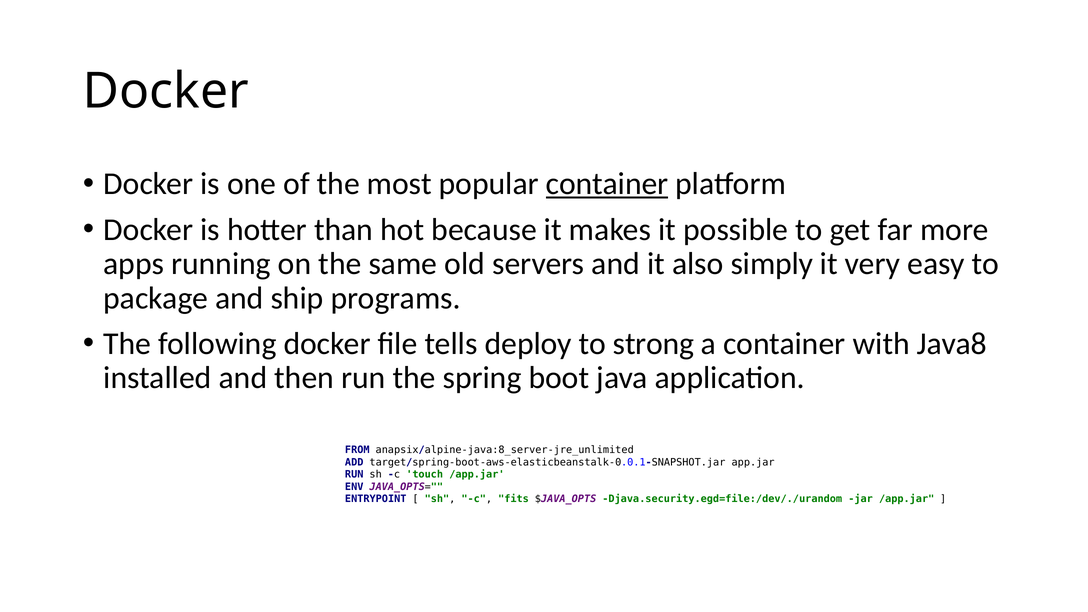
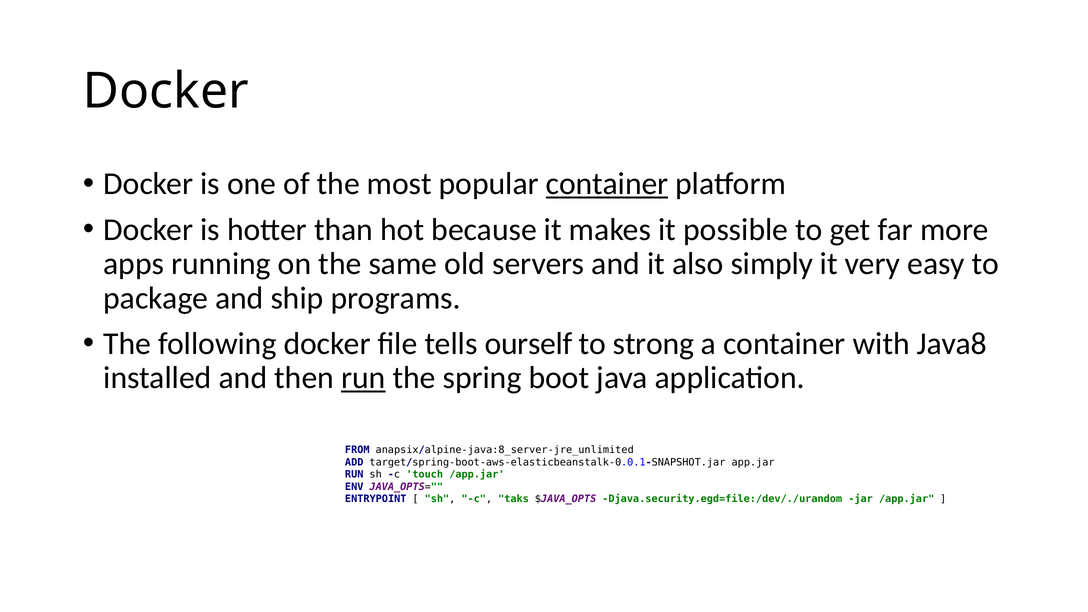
deploy: deploy -> ourself (528, 344)
run underline: none -> present (363, 378)
fits: fits -> taks (513, 499)
